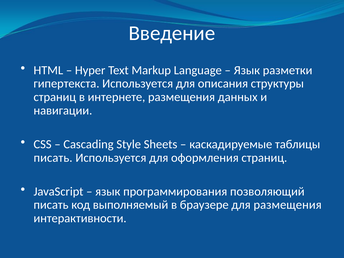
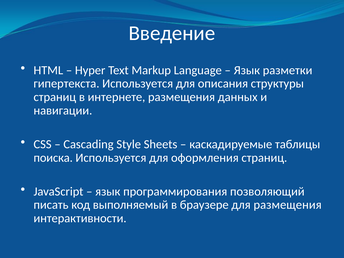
писать: писать -> поиска (53, 158)
